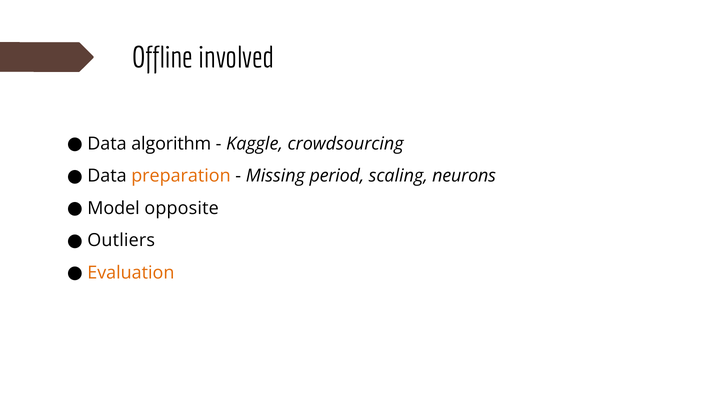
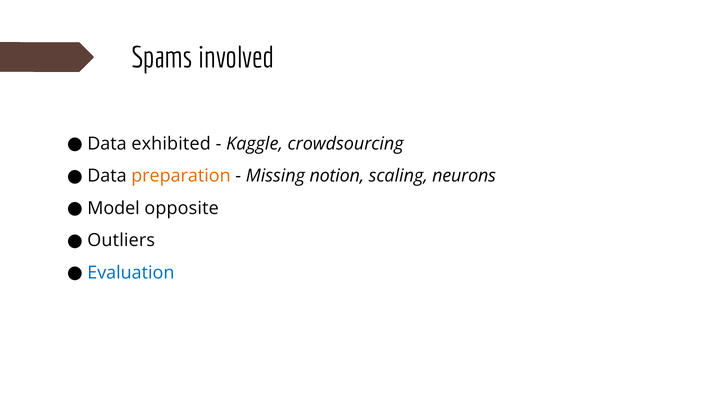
Offline: Offline -> Spams (162, 58)
algorithm: algorithm -> exhibited (171, 144)
period: period -> notion (337, 176)
Evaluation colour: orange -> blue (131, 273)
